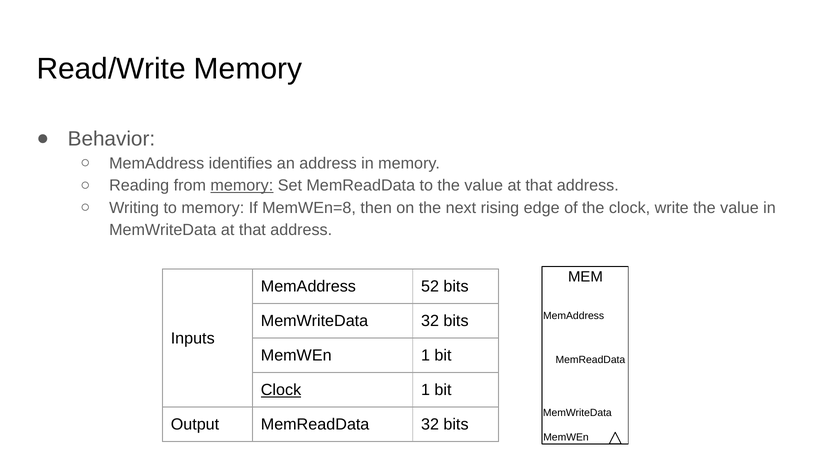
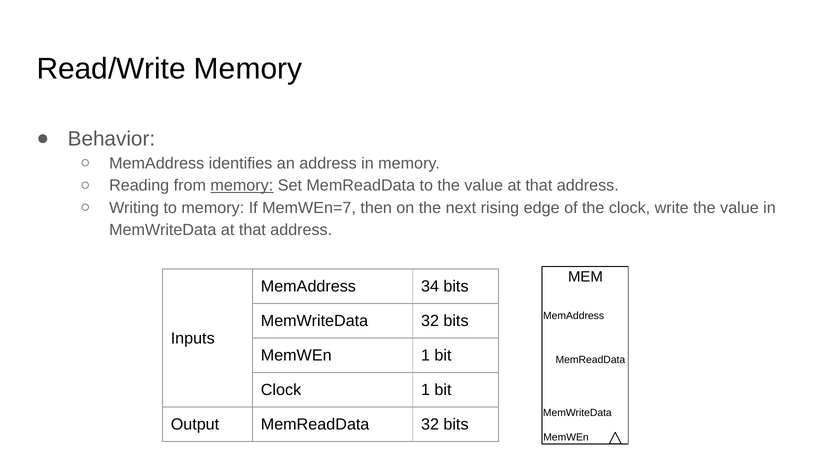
MemWEn=8: MemWEn=8 -> MemWEn=7 (309, 208)
52: 52 -> 34 (430, 287)
Clock underline: present -> none (281, 390)
